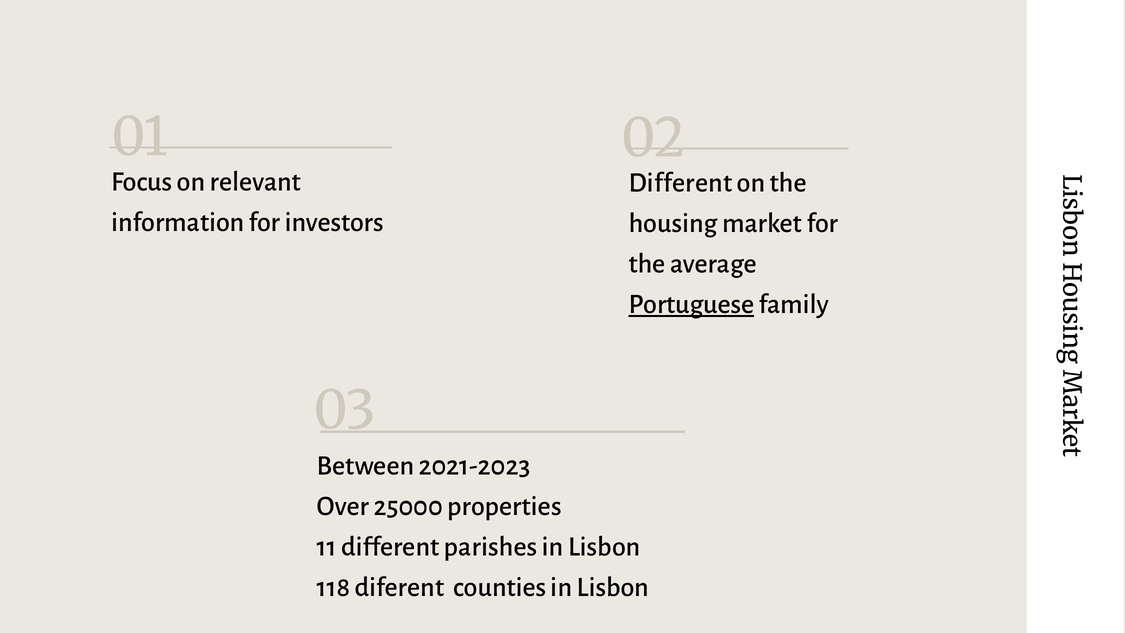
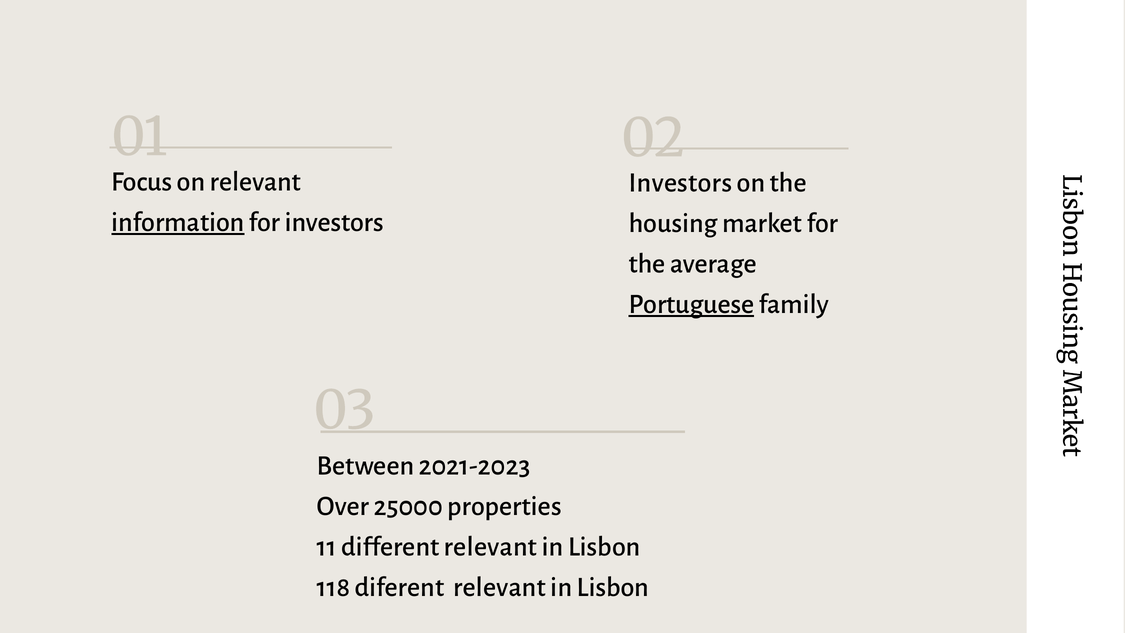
Different: Different -> Investors (680, 182)
information underline: none -> present (178, 222)
different parishes: parishes -> relevant (490, 546)
diferent counties: counties -> relevant (500, 587)
